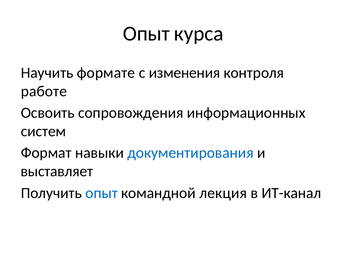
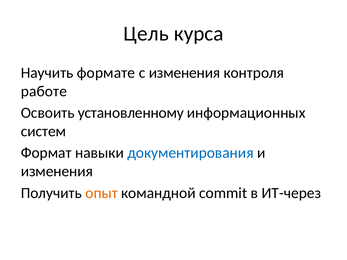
Опыт: Опыт -> Цель (146, 34)
сопровождения: сопровождения -> установленному (131, 113)
выставляет: выставляет -> изменения (57, 172)
опыт colour: blue -> orange (102, 193)
лекция: лекция -> commit (223, 193)
ИТ-канал: ИТ-канал -> ИТ-через (291, 193)
